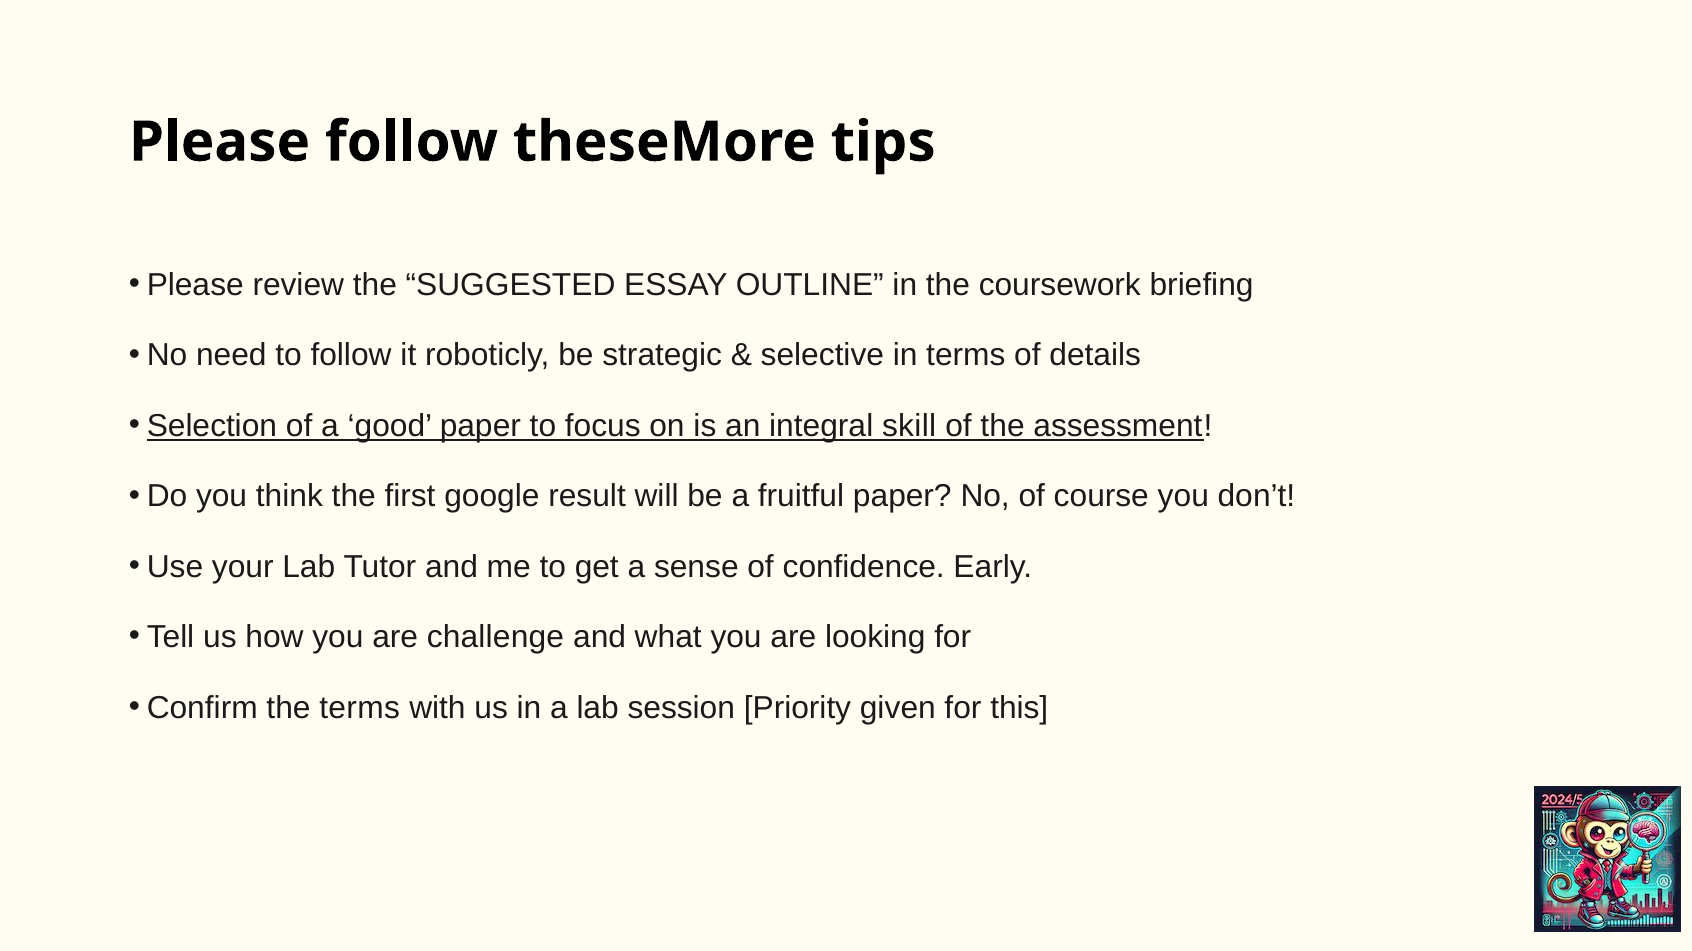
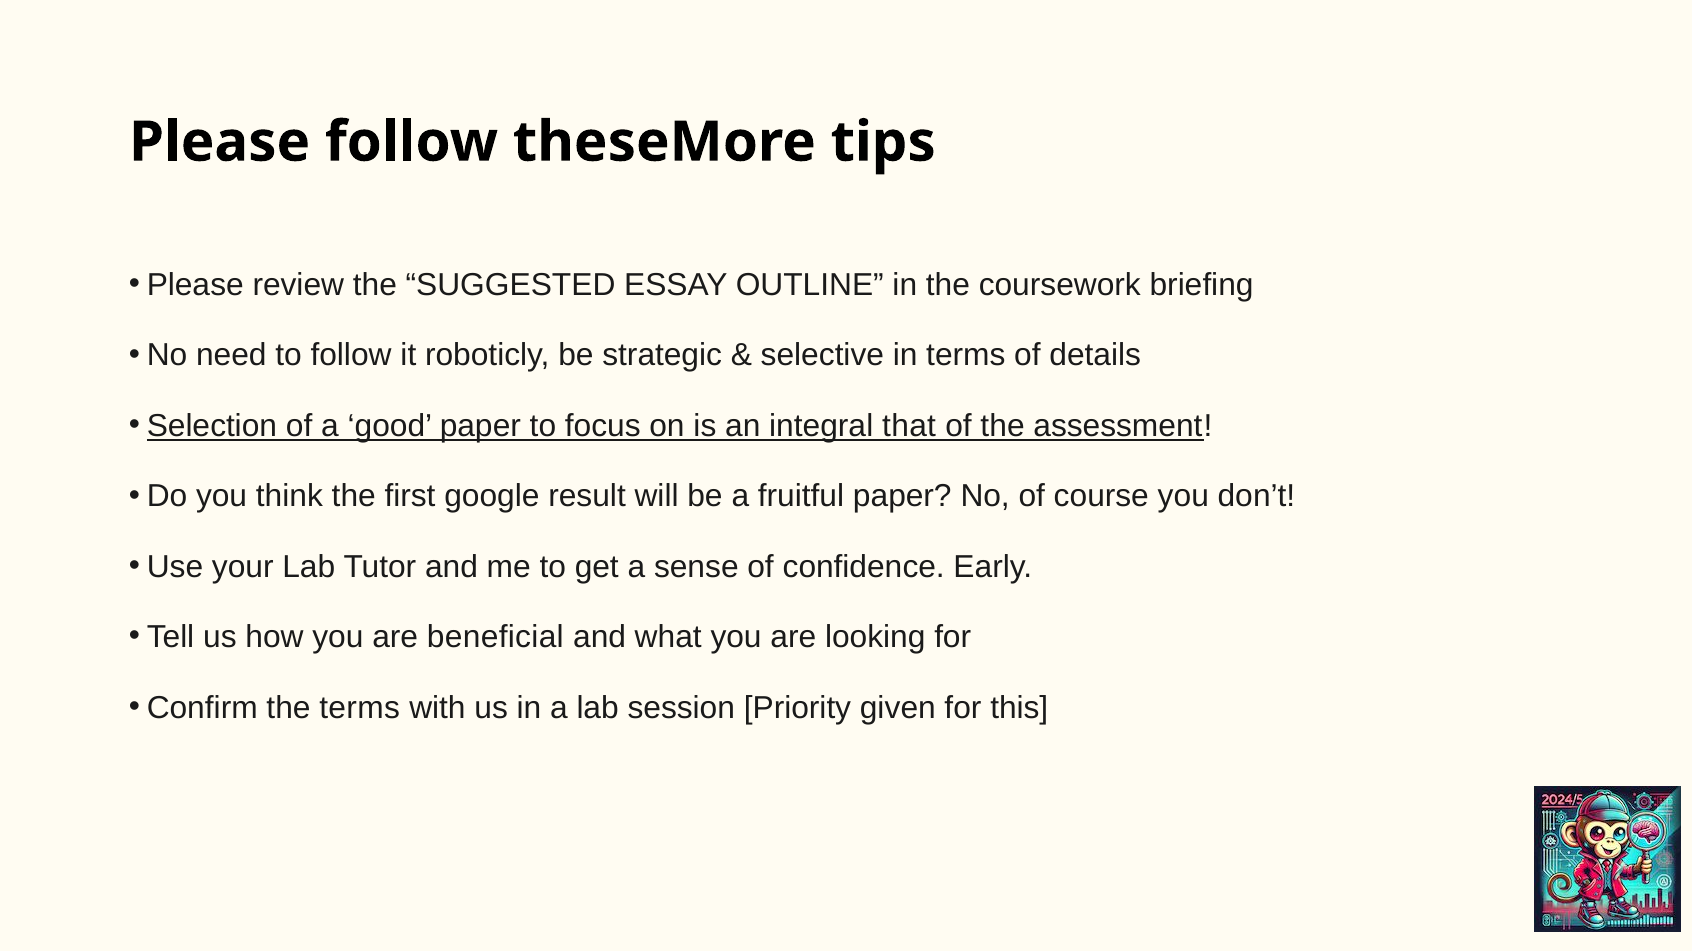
skill: skill -> that (909, 426)
challenge: challenge -> beneficial (495, 638)
